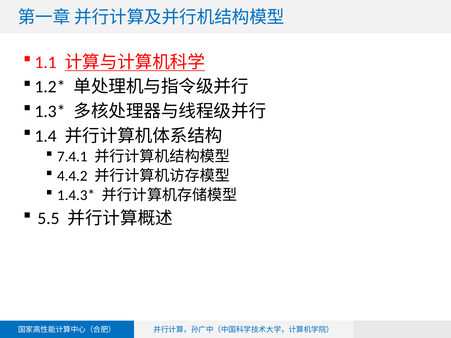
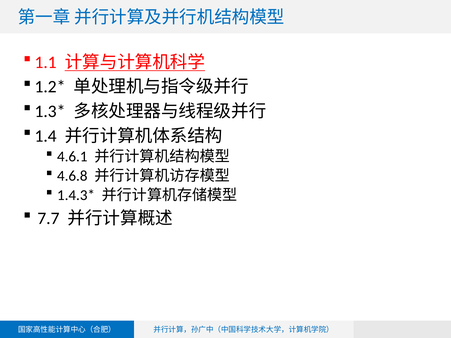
7.4.1: 7.4.1 -> 4.6.1 (72, 156)
4.4.2: 4.4.2 -> 4.6.8 (72, 176)
5.5: 5.5 -> 7.7 (48, 219)
